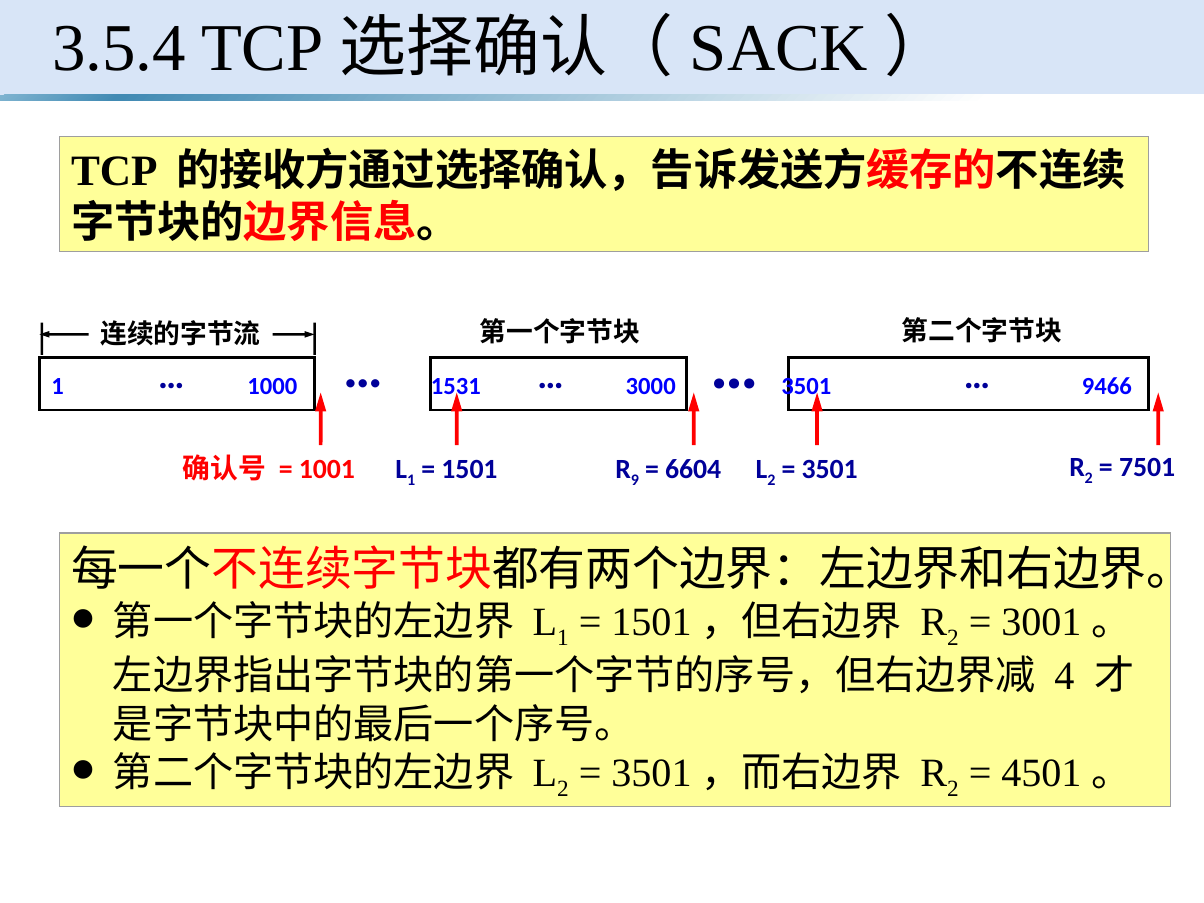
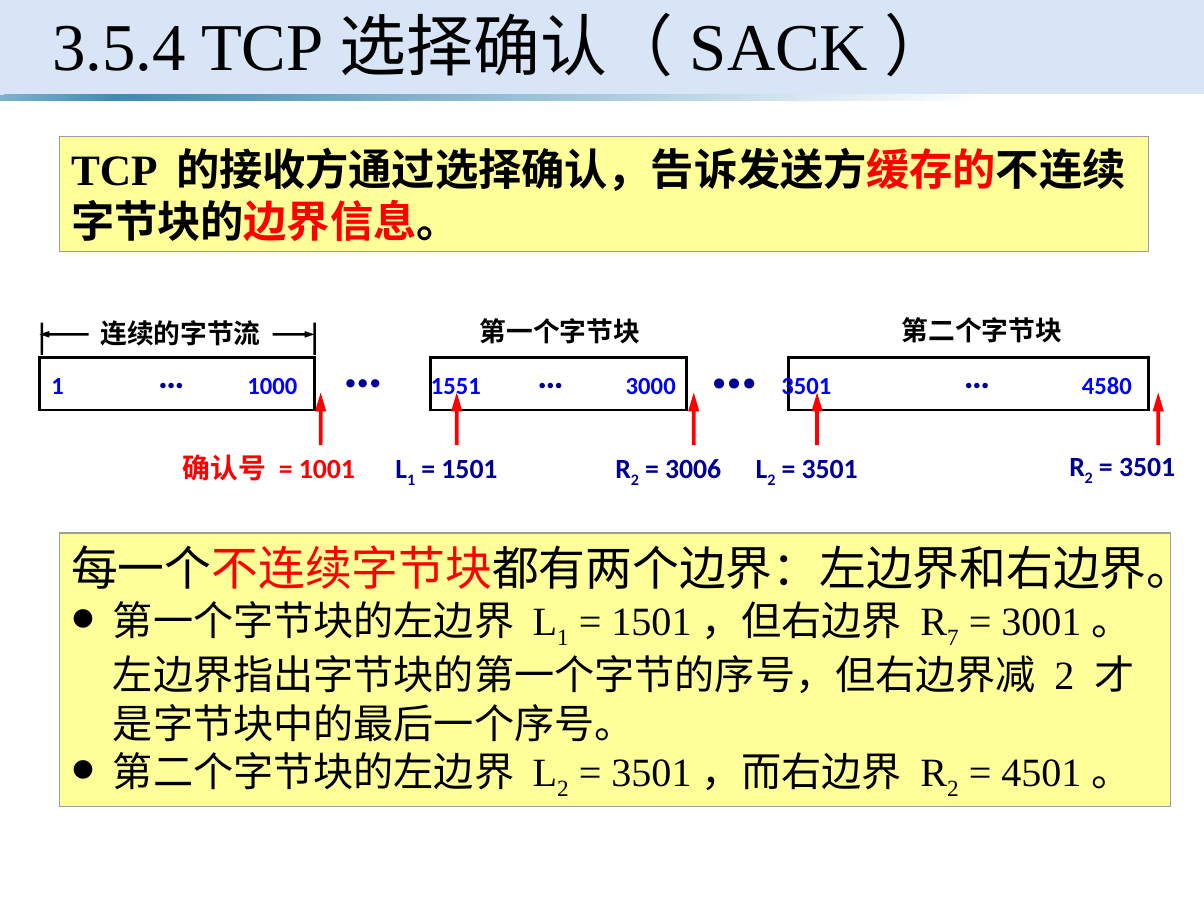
1531: 1531 -> 1551 (456, 386)
9466: 9466 -> 4580 (1107, 386)
9: 9 -> 2 (635, 481)
6604: 6604 -> 3006 (693, 470)
7501: 7501 -> 3501 (1147, 467)
2: 2 -> 7 (953, 638)
4: 4 -> 2 (1064, 677)
